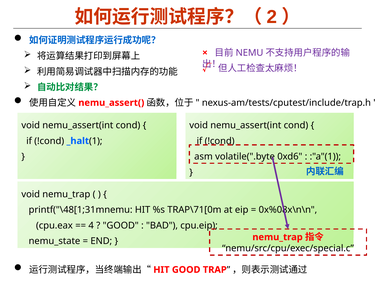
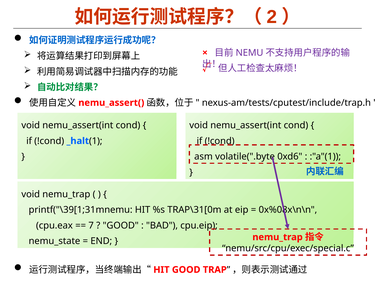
printf("\48[1;31mnemu: printf("\48[1;31mnemu -> printf("\39[1;31mnemu (81, 210)
TRAP\71[0m: TRAP\71[0m -> TRAP\31[0m (194, 210)
4: 4 -> 7 (91, 226)
